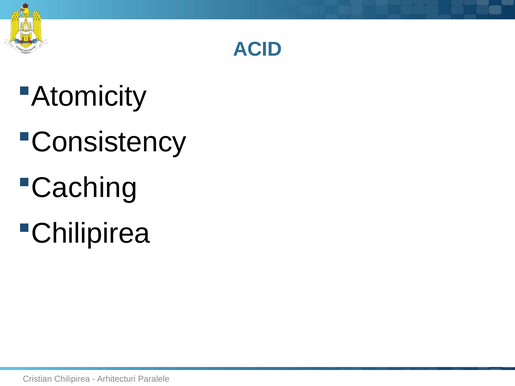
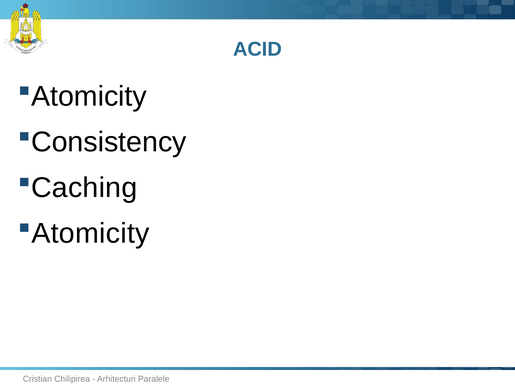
Chilipirea: Chilipirea -> Atomicity (90, 234)
